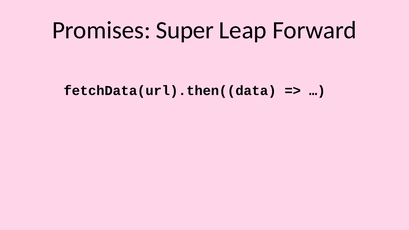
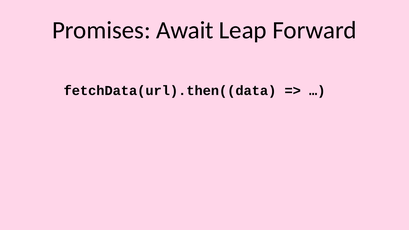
Super: Super -> Await (185, 30)
